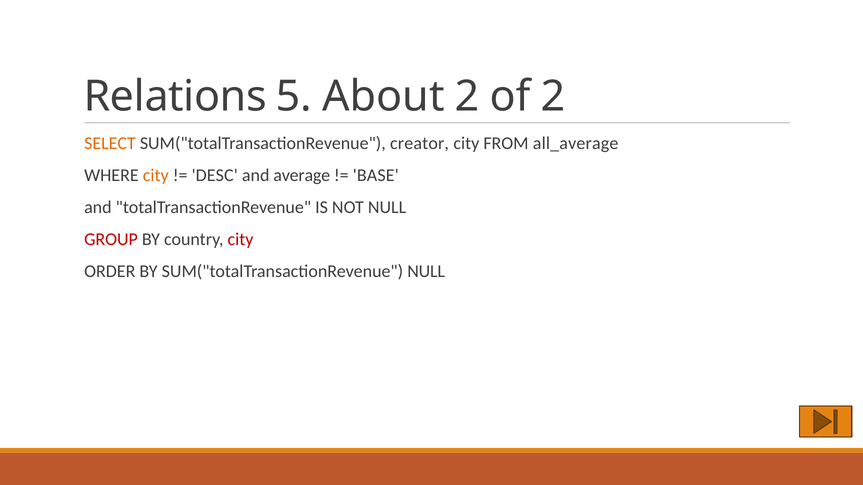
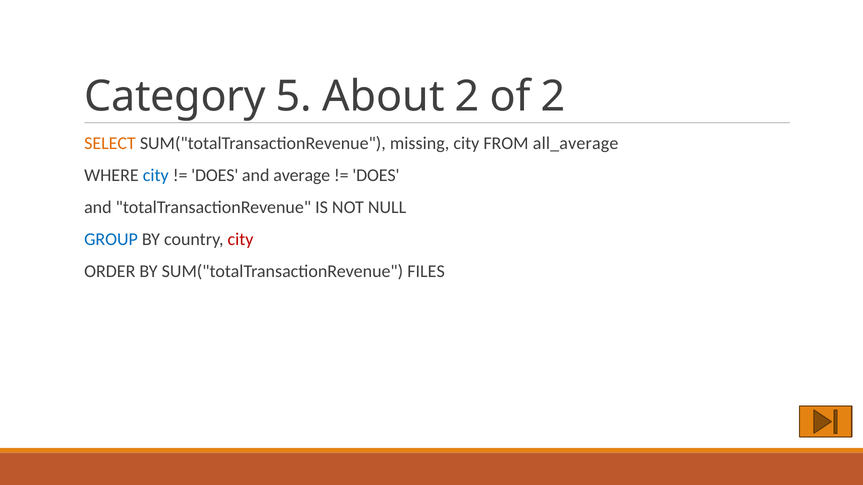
Relations: Relations -> Category (175, 97)
creator: creator -> missing (420, 143)
city colour: orange -> blue (156, 175)
DESC: DESC -> DOES (215, 175)
BASE: BASE -> DOES (376, 175)
GROUP colour: red -> blue (111, 240)
SUM("totalTransactionRevenue NULL: NULL -> FILES (426, 272)
